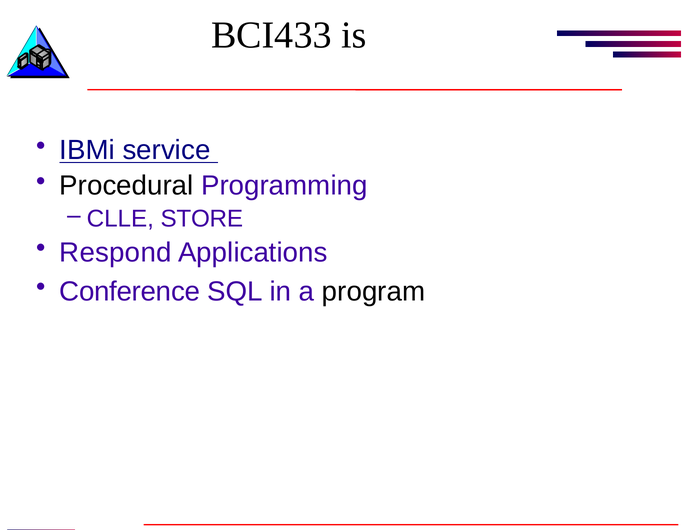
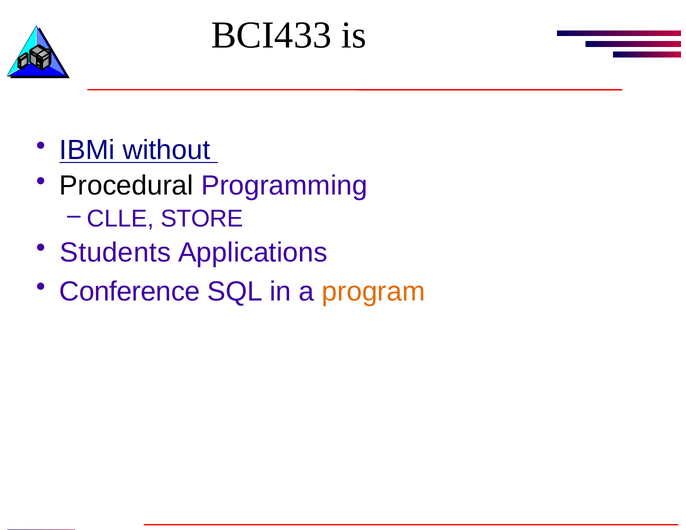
service: service -> without (167, 150)
Respond: Respond -> Students (115, 252)
program colour: black -> orange (374, 292)
